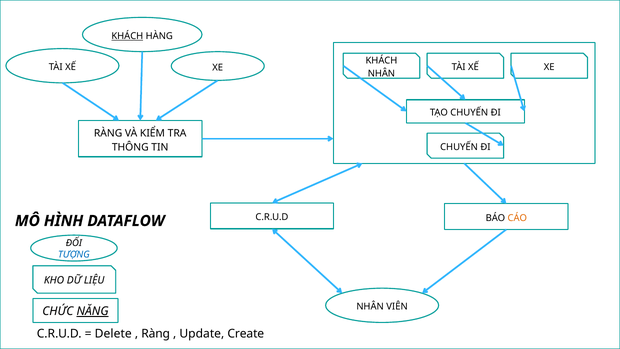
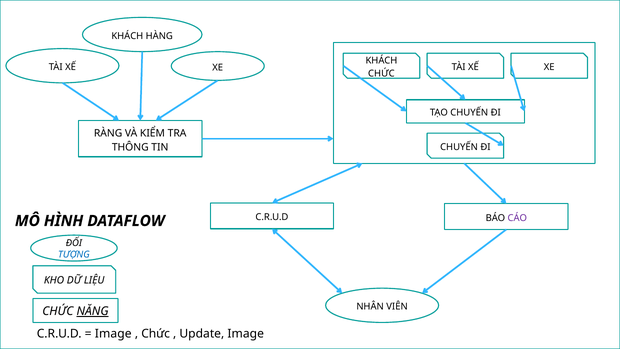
KHÁCH underline: present -> none (127, 36)
NHÂN: NHÂN -> CHỨC (381, 74)
CÁO colour: orange -> purple (517, 218)
Delete: Delete -> Image (113, 334)
Ràng: Ràng -> Chức (156, 334)
Update Create: Create -> Image (246, 334)
